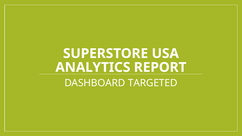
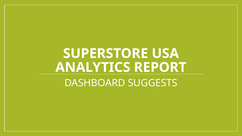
TARGETED: TARGETED -> SUGGESTS (153, 83)
